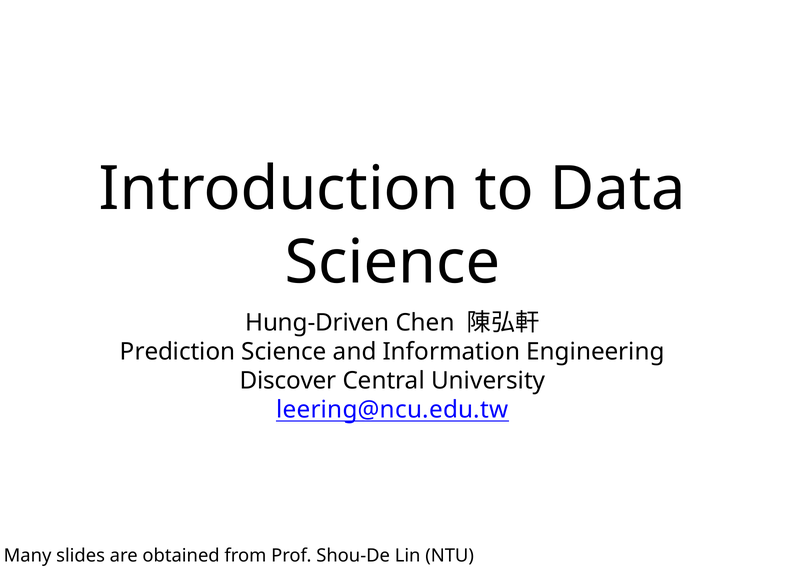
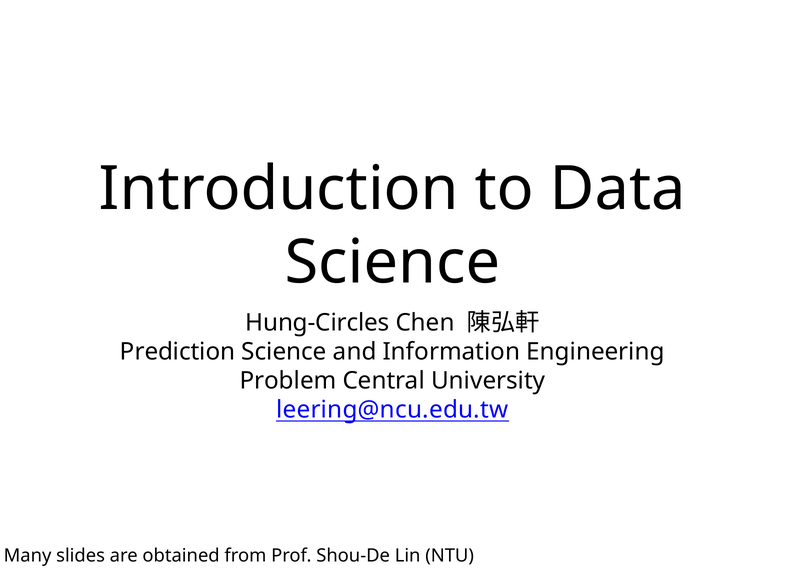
Hung-Driven: Hung-Driven -> Hung-Circles (317, 323)
Discover: Discover -> Problem (288, 381)
